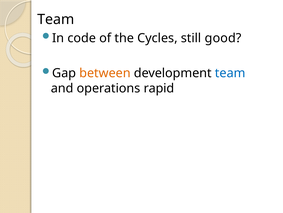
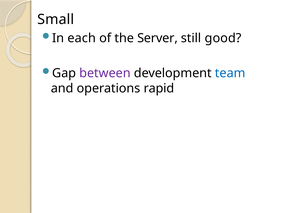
Team: Team -> Small (56, 19)
code: code -> each (82, 38)
Cycles: Cycles -> Server (157, 38)
between colour: orange -> purple (105, 73)
